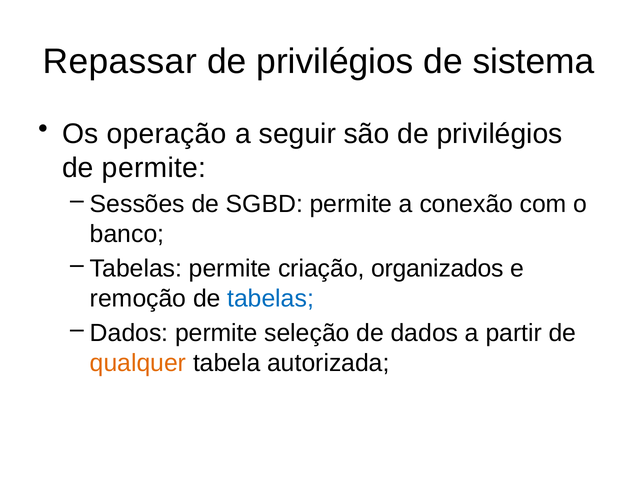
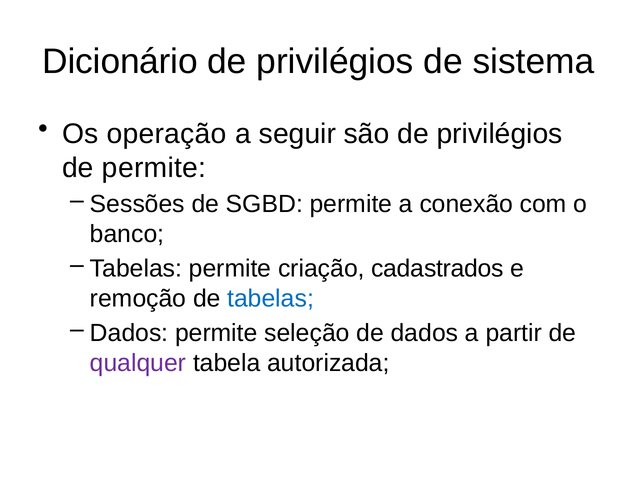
Repassar: Repassar -> Dicionário (120, 61)
organizados: organizados -> cadastrados (438, 269)
qualquer colour: orange -> purple (138, 363)
